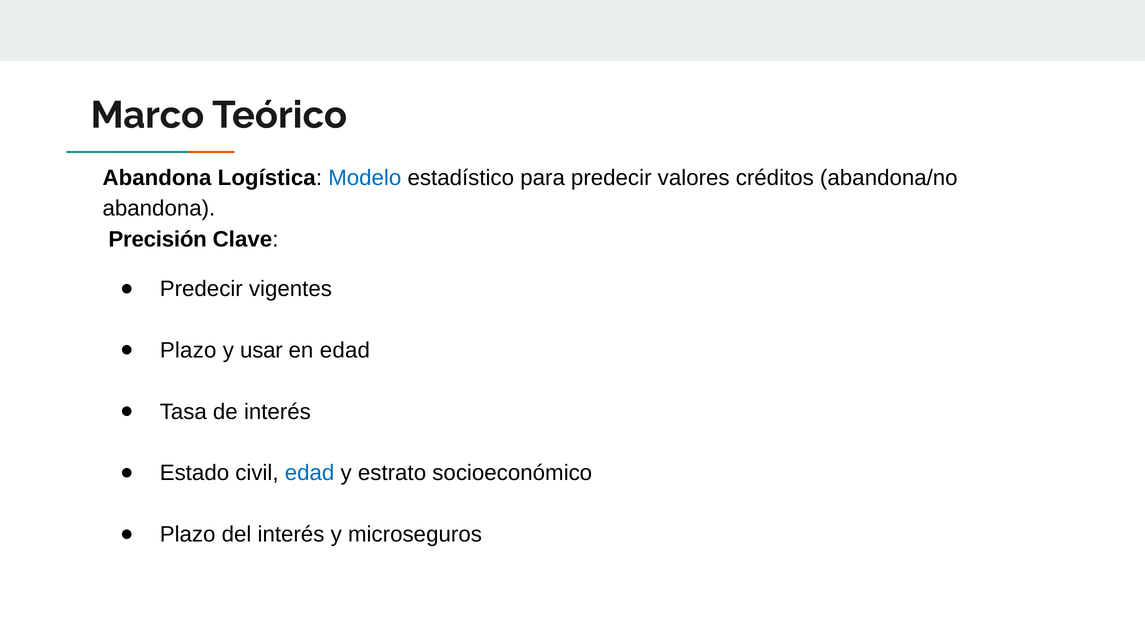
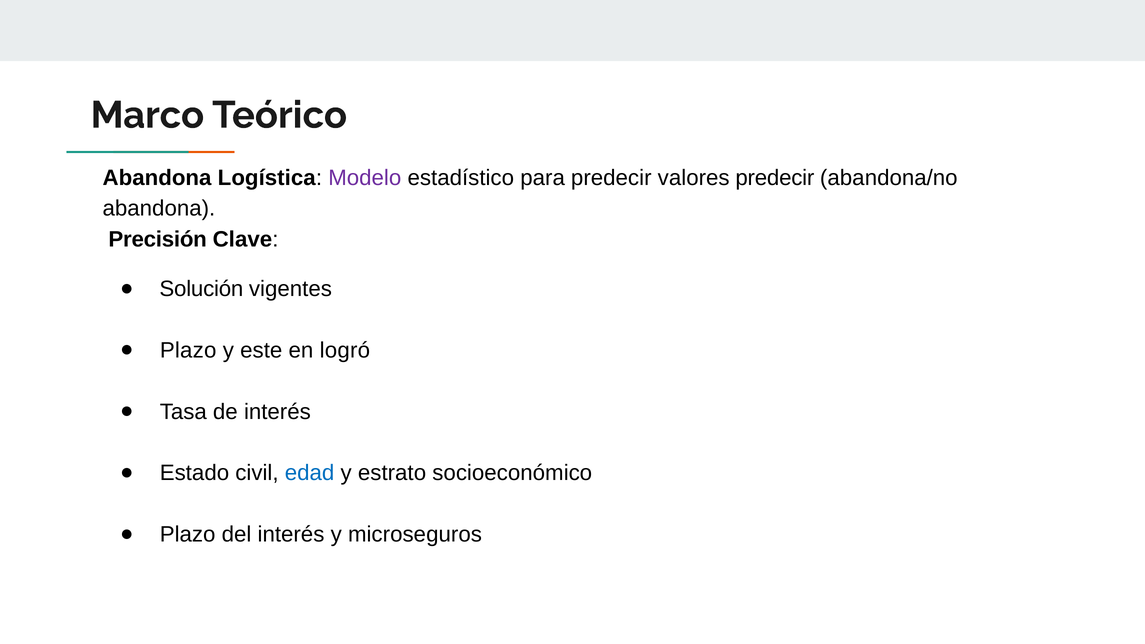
Modelo colour: blue -> purple (365, 178)
valores créditos: créditos -> predecir (775, 178)
Predecir: Predecir -> Solución (201, 289)
usar: usar -> este (261, 350)
en edad: edad -> logró (345, 350)
